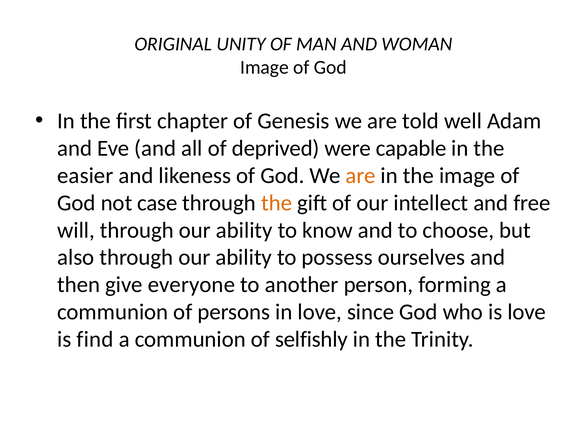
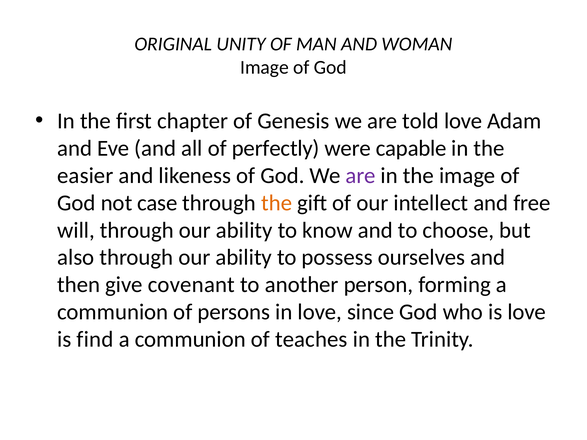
told well: well -> love (463, 121)
deprived: deprived -> perfectly (276, 148)
are colour: orange -> purple (361, 176)
everyone: everyone -> covenant (191, 285)
selfishly: selfishly -> teaches (311, 340)
